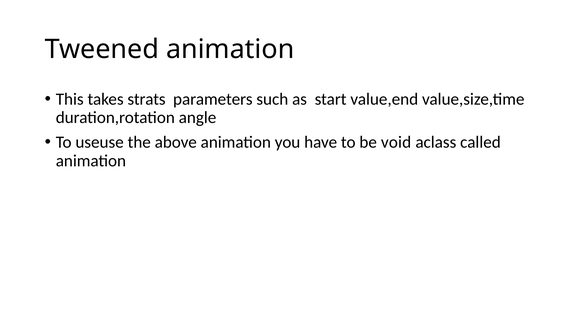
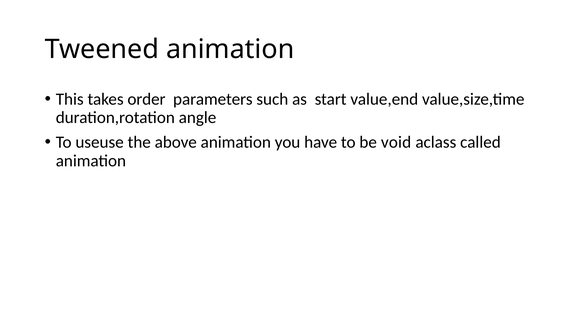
strats: strats -> order (146, 99)
